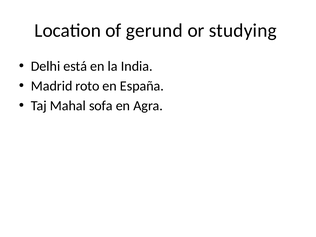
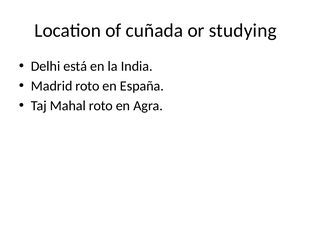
gerund: gerund -> cuñada (154, 31)
Mahal sofa: sofa -> roto (101, 106)
